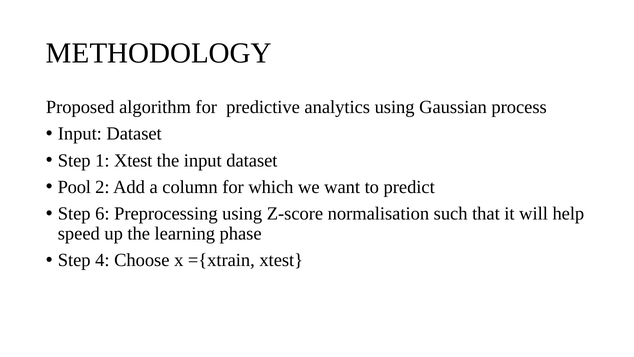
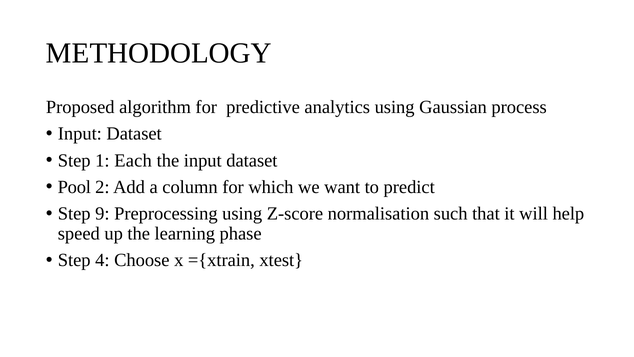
1 Xtest: Xtest -> Each (133, 160)
6: 6 -> 9 (102, 213)
